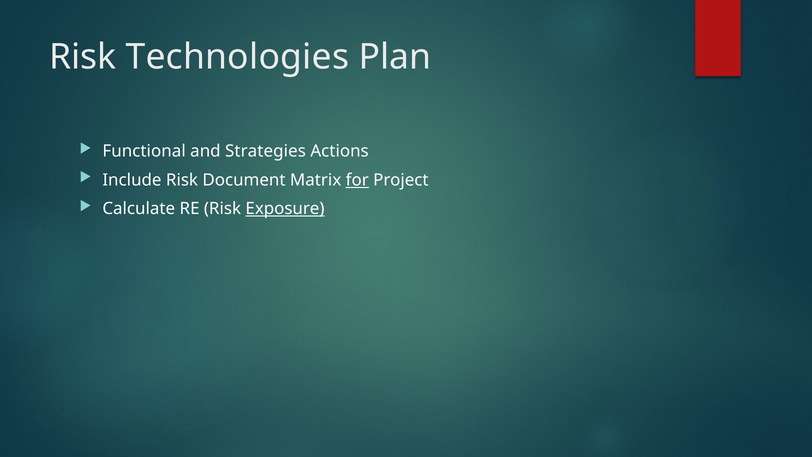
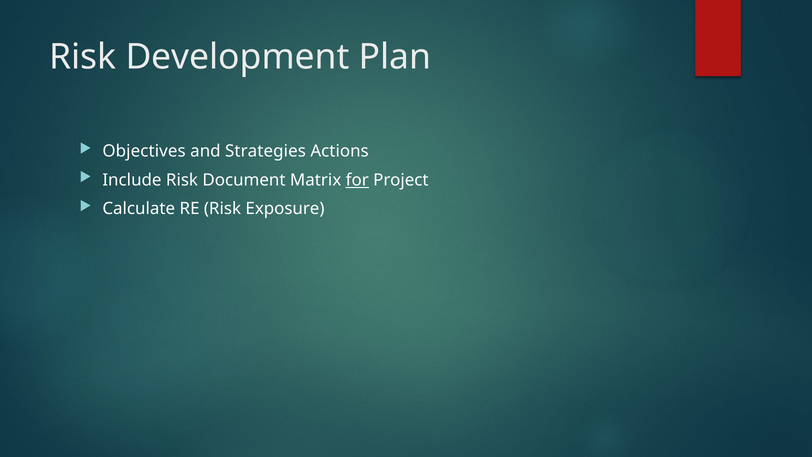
Technologies: Technologies -> Development (237, 57)
Functional: Functional -> Objectives (144, 151)
Exposure underline: present -> none (285, 209)
